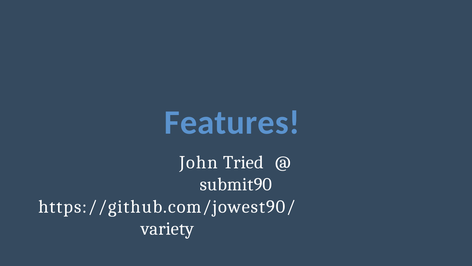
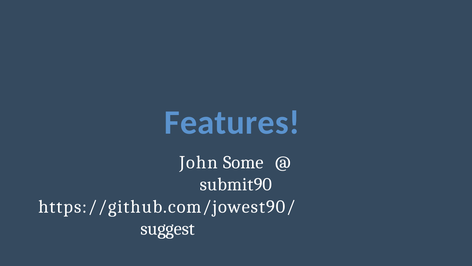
Tried: Tried -> Some (243, 162)
variety: variety -> suggest (168, 228)
